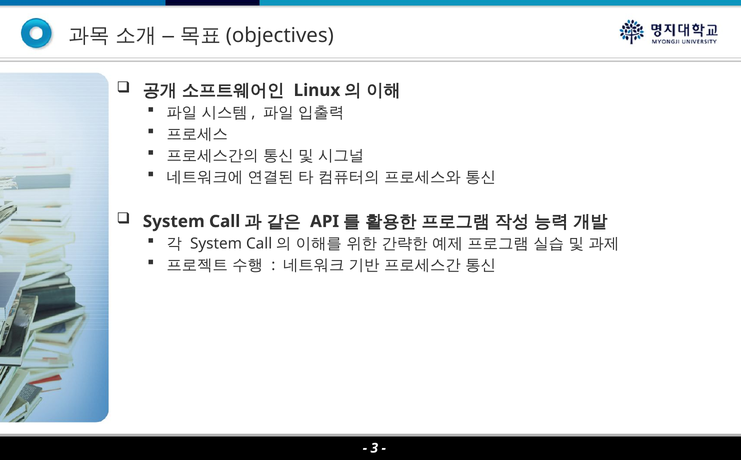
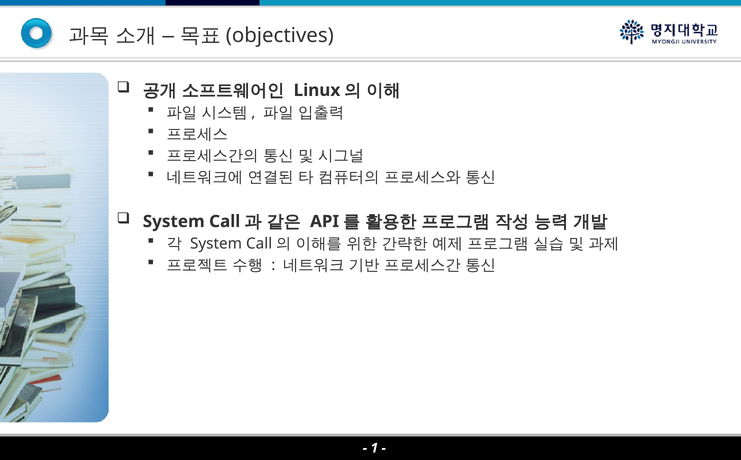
3: 3 -> 1 (374, 448)
